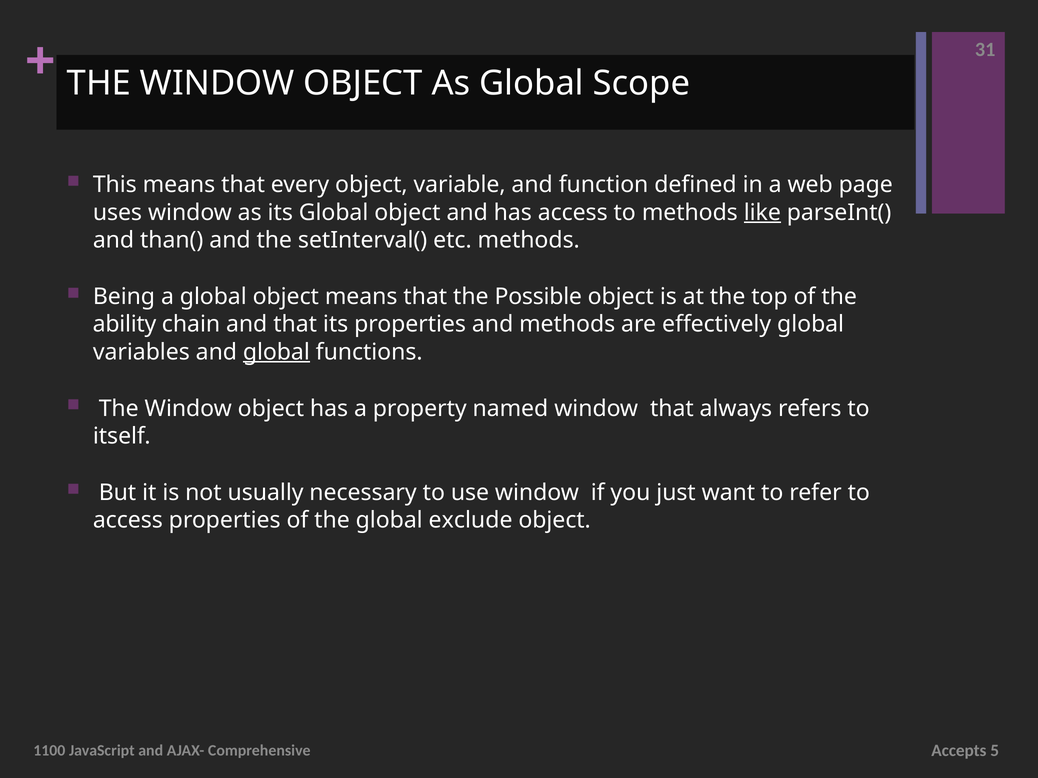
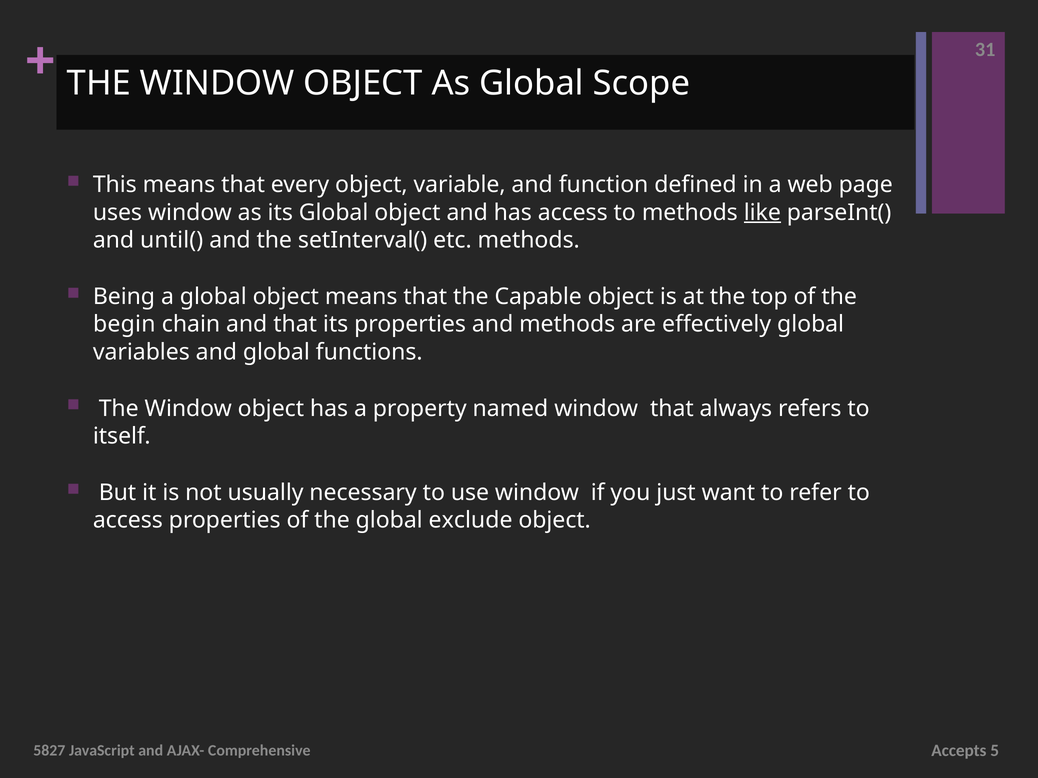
than(: than( -> until( (172, 240)
Possible: Possible -> Capable (538, 297)
ability: ability -> begin (124, 325)
global underline: present -> none (276, 352)
1100: 1100 -> 5827 (49, 751)
